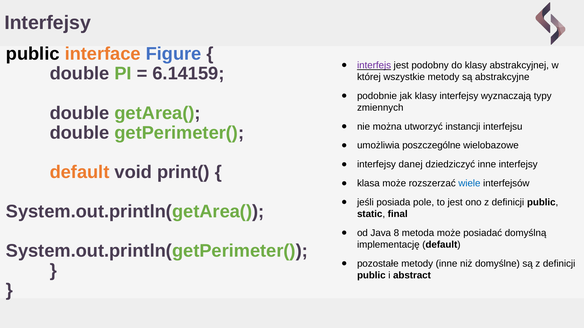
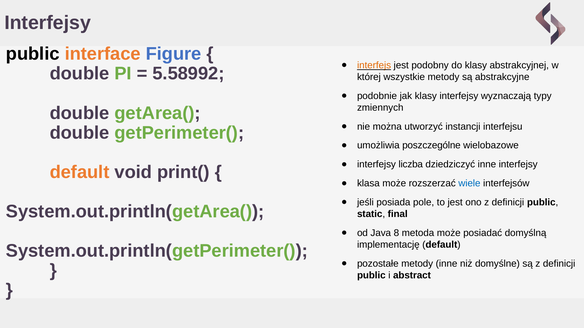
interfejs colour: purple -> orange (374, 65)
6.14159: 6.14159 -> 5.58992 (188, 74)
danej: danej -> liczba (411, 165)
